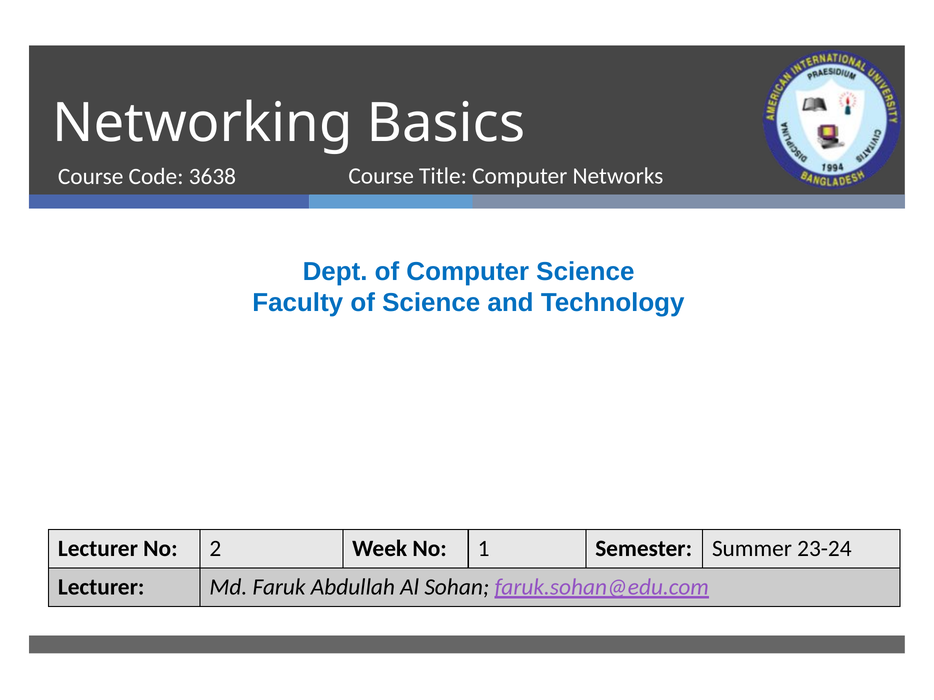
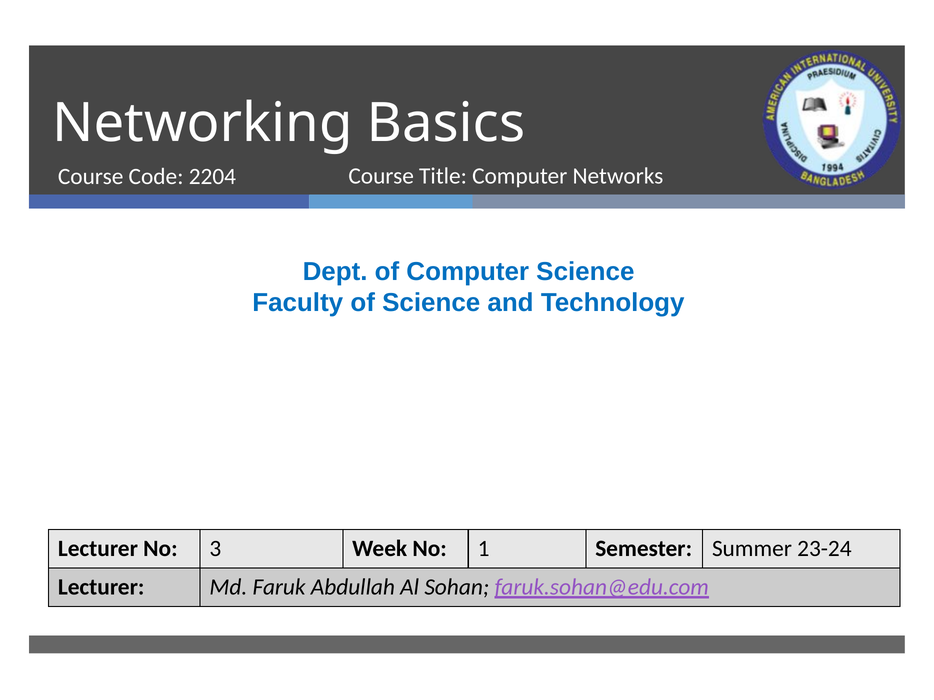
3638: 3638 -> 2204 (212, 177)
2: 2 -> 3 (215, 549)
